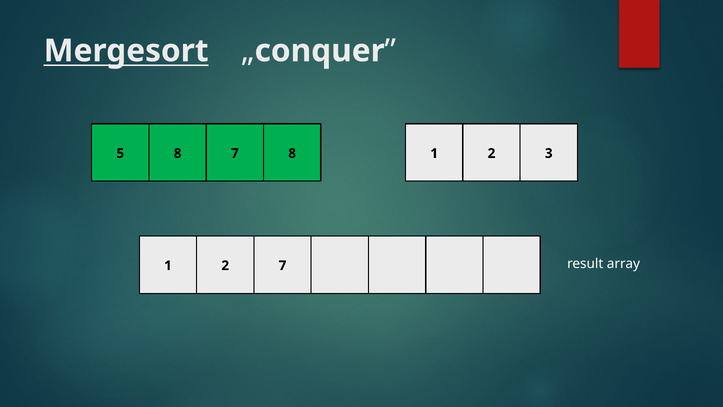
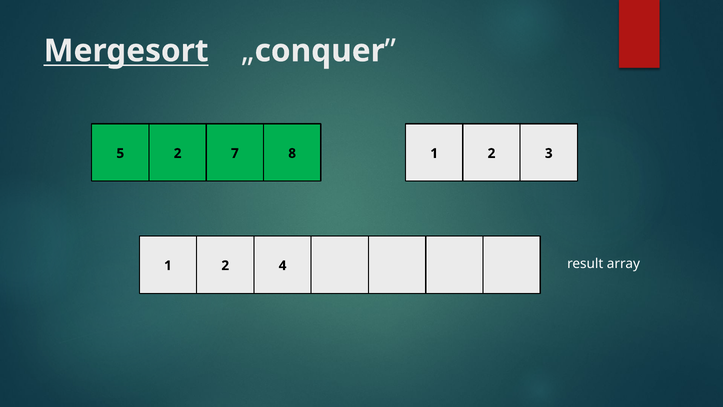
5 8: 8 -> 2 (178, 153)
2 7: 7 -> 4 (283, 265)
